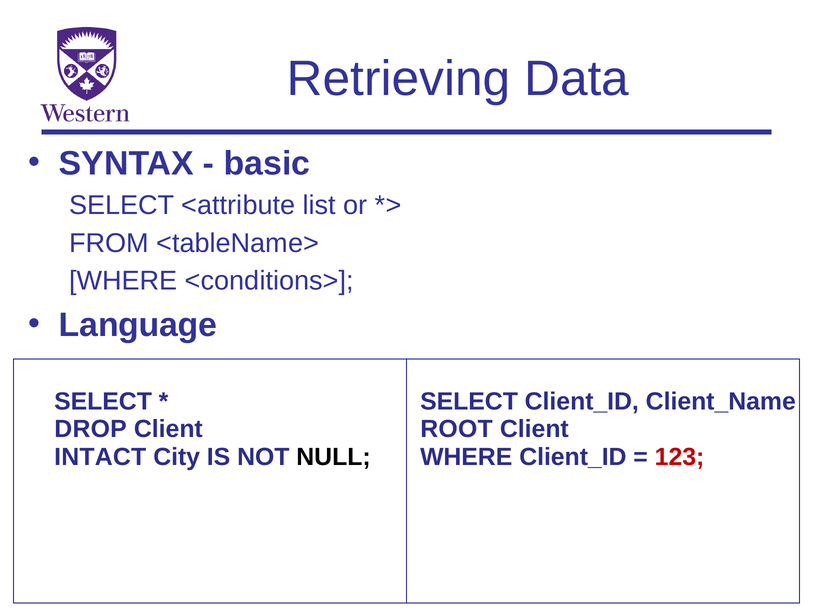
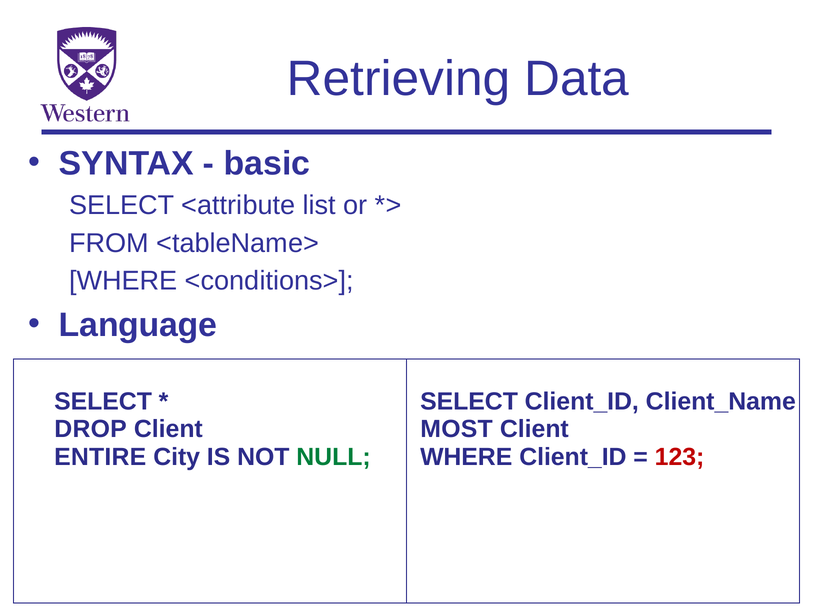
ROOT: ROOT -> MOST (457, 429)
INTACT: INTACT -> ENTIRE (100, 457)
NULL colour: black -> green (333, 457)
